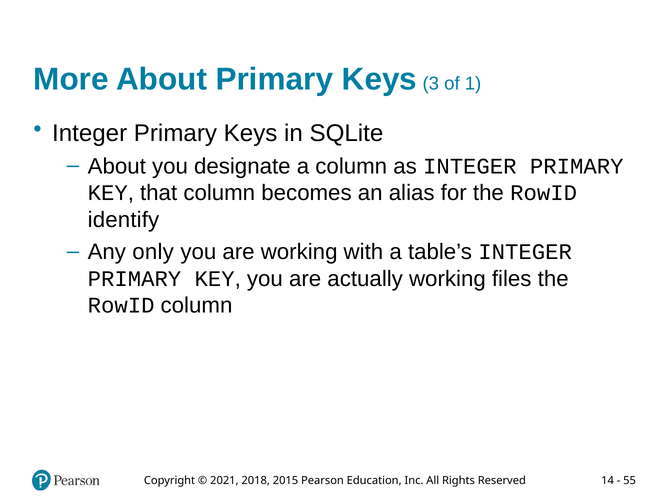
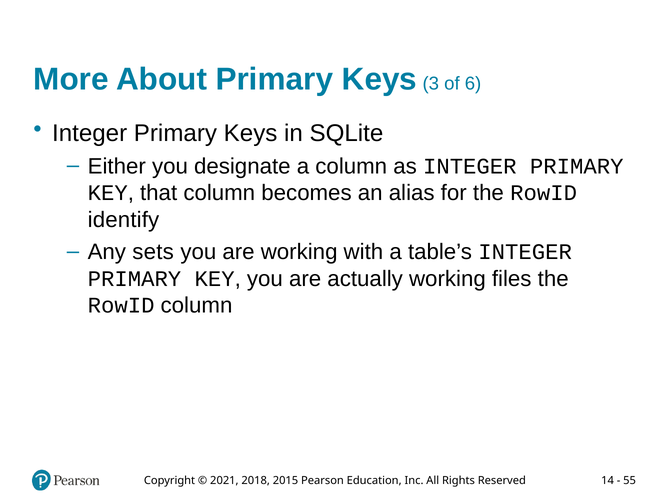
1: 1 -> 6 (473, 83)
About: About -> Either (117, 166)
only: only -> sets (153, 252)
